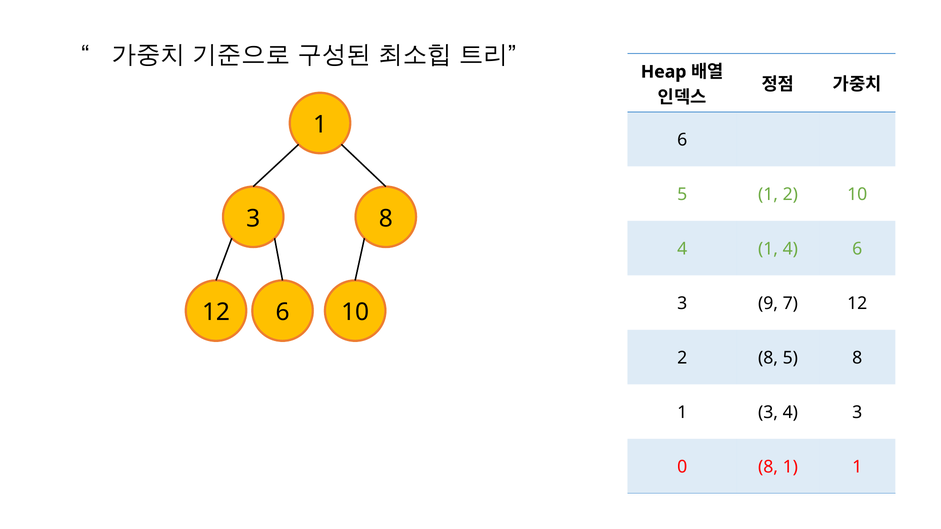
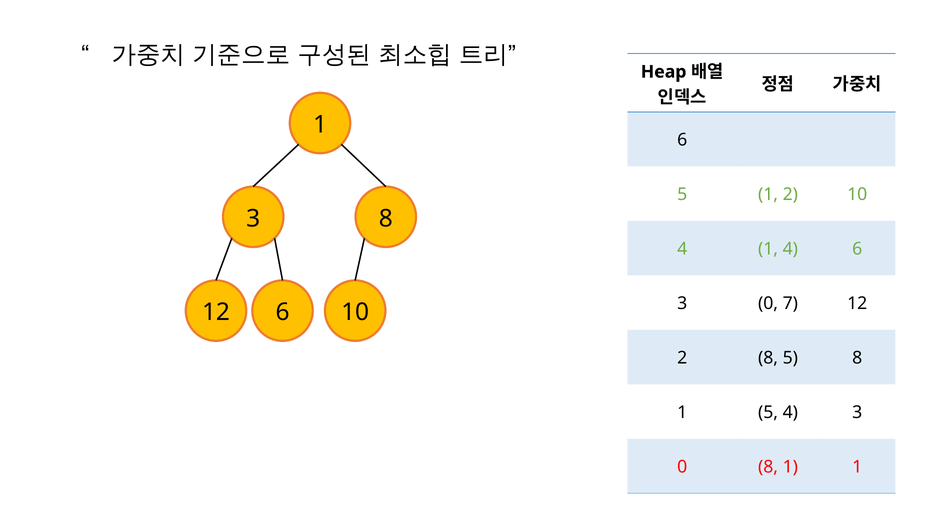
9: 9 -> 0 (768, 304)
3: 3 -> 5 (768, 413)
